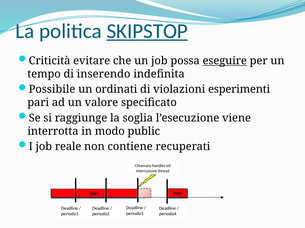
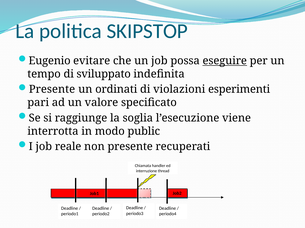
SKIPSTOP underline: present -> none (147, 31)
Criticità: Criticità -> Eugenio (50, 61)
inserendo: inserendo -> sviluppato (104, 74)
Possibile: Possibile -> Presente (52, 90)
non contiene: contiene -> presente (130, 147)
